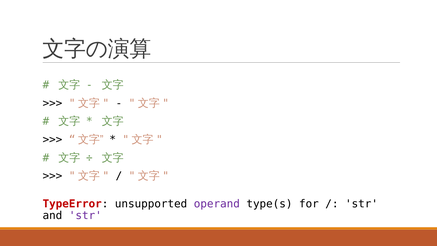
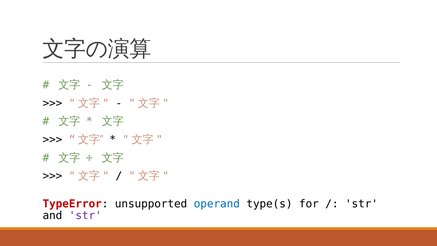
operand colour: purple -> blue (217, 204)
